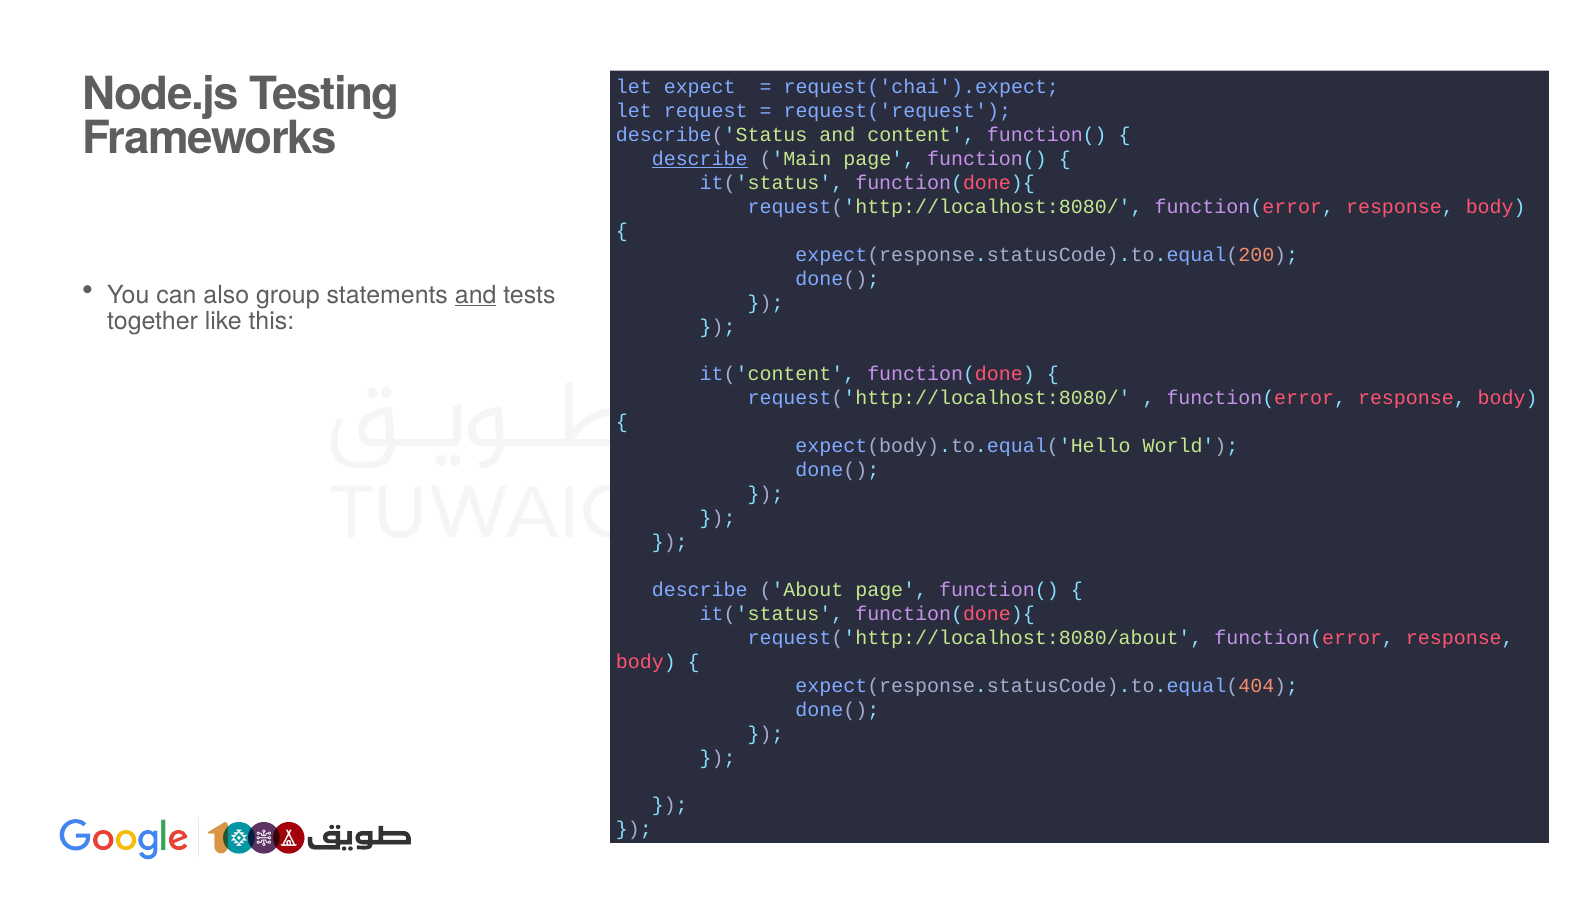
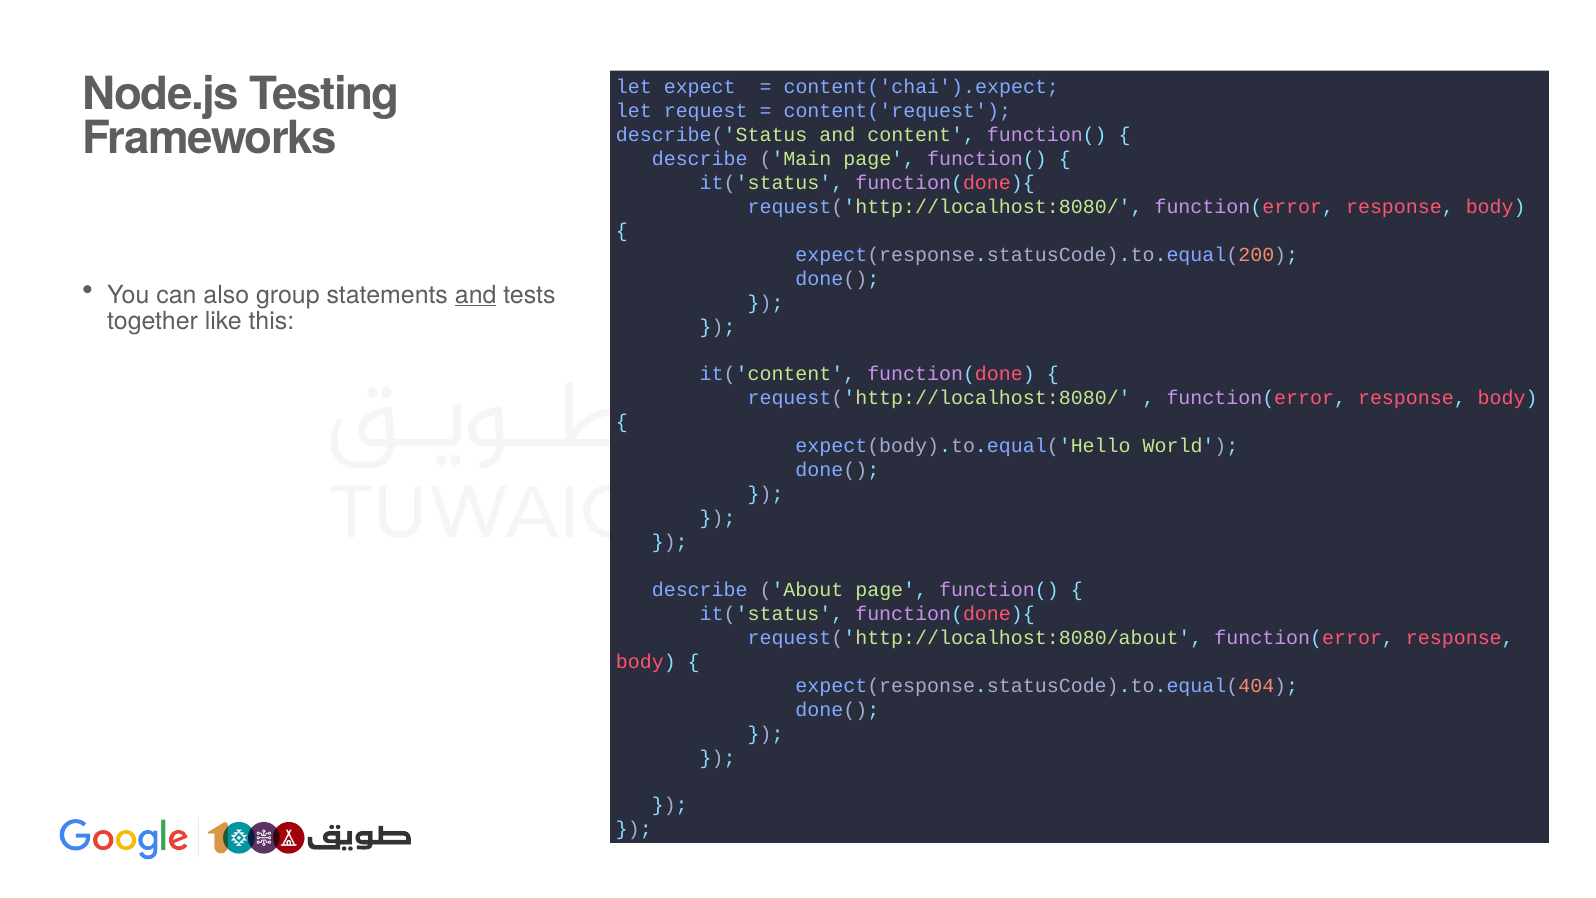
request('chai').expect: request('chai').expect -> content('chai').expect (921, 87)
request('request: request('request -> content('request (897, 111)
describe underline: present -> none (700, 159)
